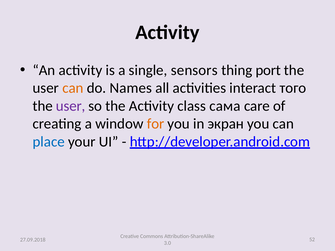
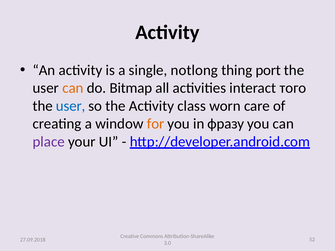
sensors: sensors -> notlong (194, 70)
Names: Names -> Bitmap (131, 88)
user colour: purple -> blue (71, 106)
сама: сама -> worn (225, 106)
экран: экран -> фразу (226, 124)
place colour: blue -> purple (49, 142)
